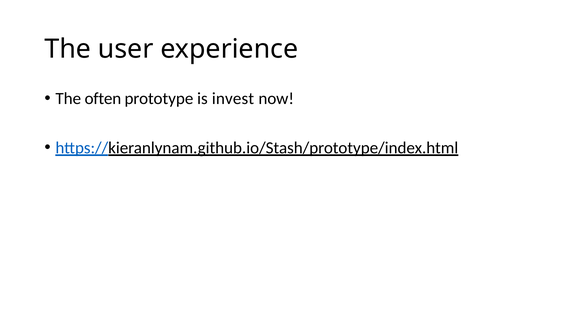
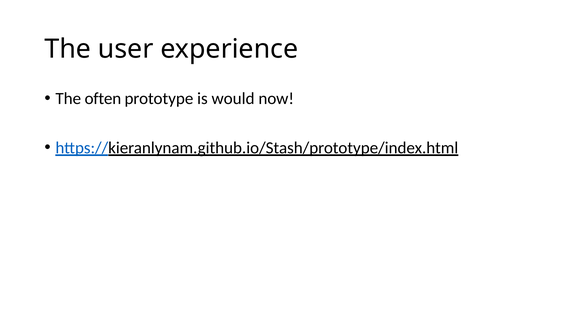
invest: invest -> would (233, 99)
